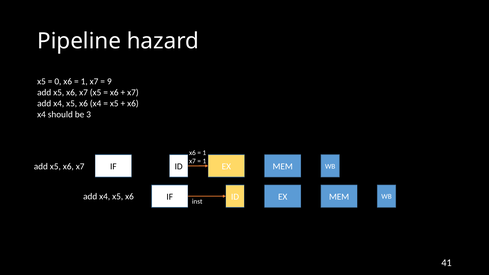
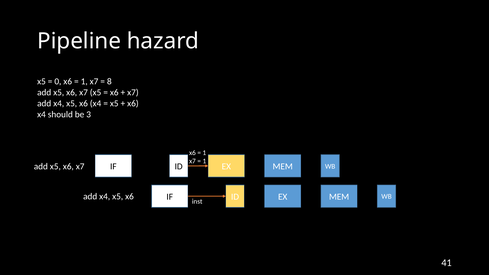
9: 9 -> 8 (109, 81)
